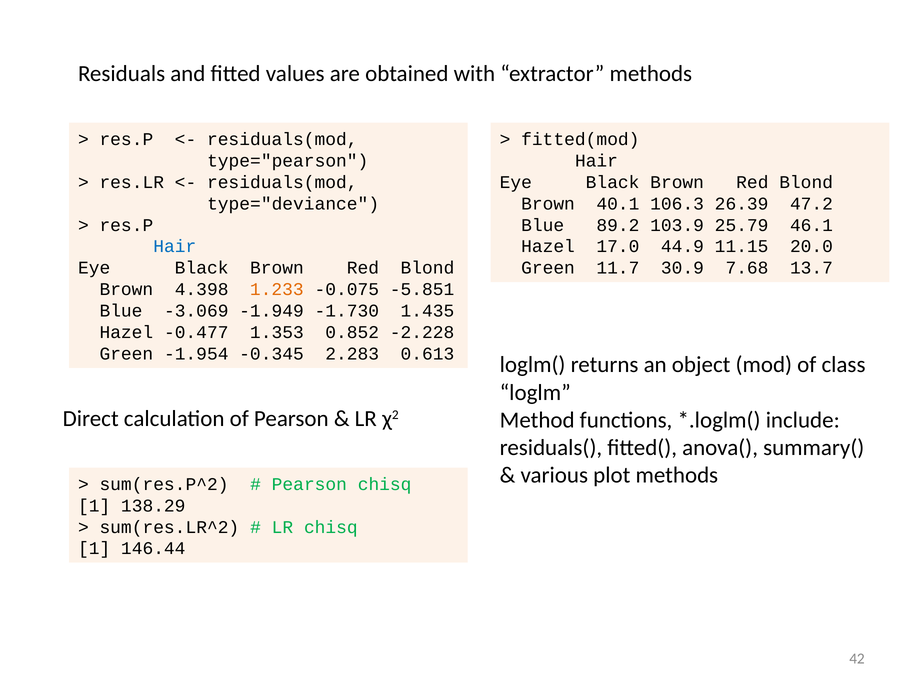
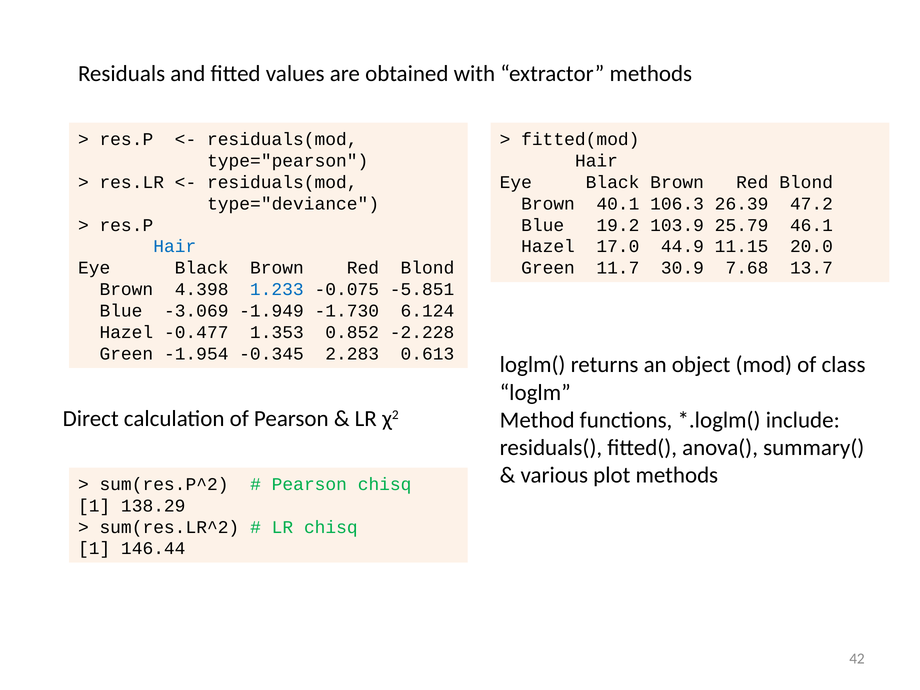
89.2: 89.2 -> 19.2 (618, 225)
1.233 colour: orange -> blue (277, 290)
1.435: 1.435 -> 6.124 (427, 311)
